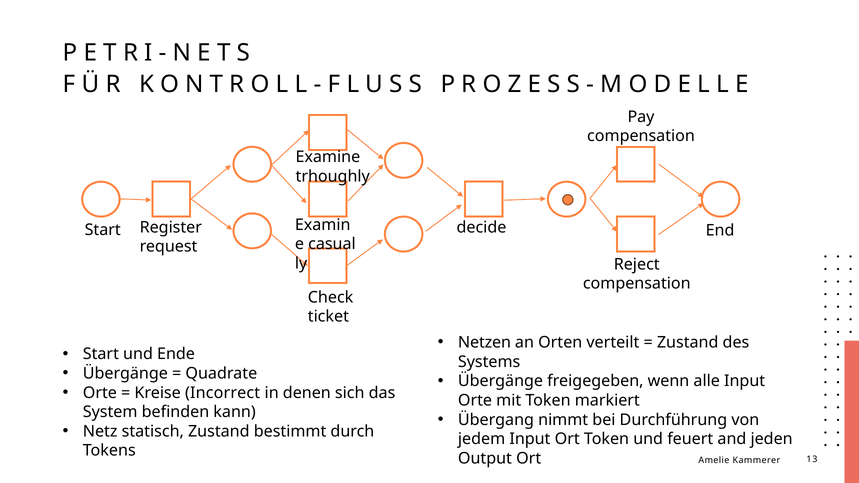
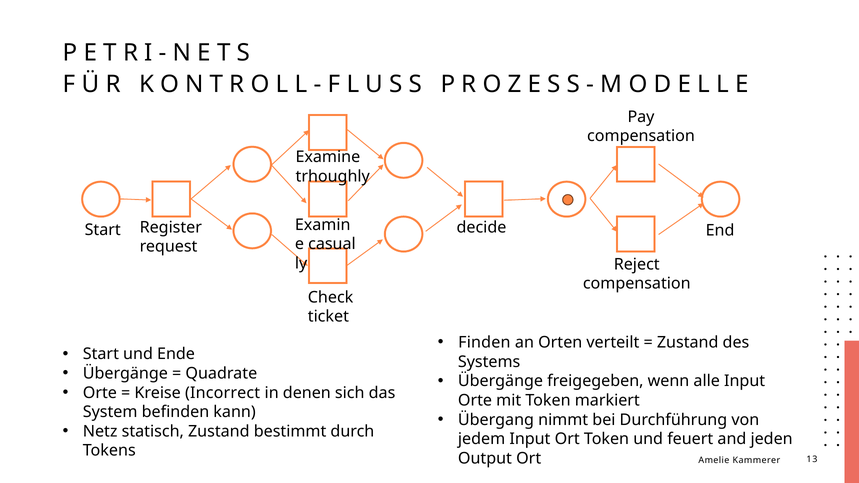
Netzen: Netzen -> Finden (484, 343)
